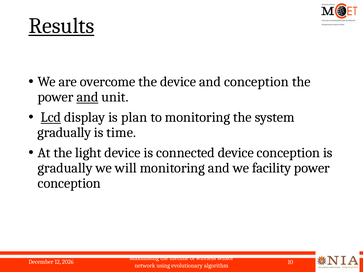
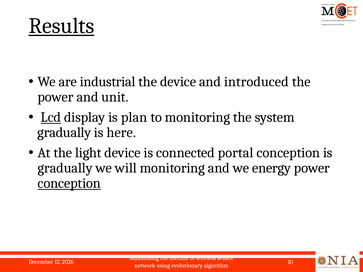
overcome: overcome -> industrial (108, 82)
and conception: conception -> introduced (256, 82)
and underline: present -> none (87, 97)
time: time -> here (121, 133)
connected device: device -> portal (236, 153)
facility: facility -> energy (272, 168)
conception underline: none -> present (69, 183)
